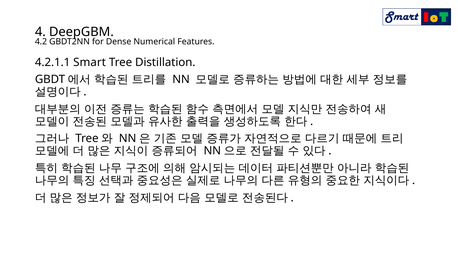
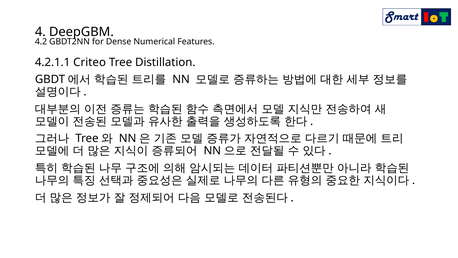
Smart: Smart -> Criteo (90, 62)
